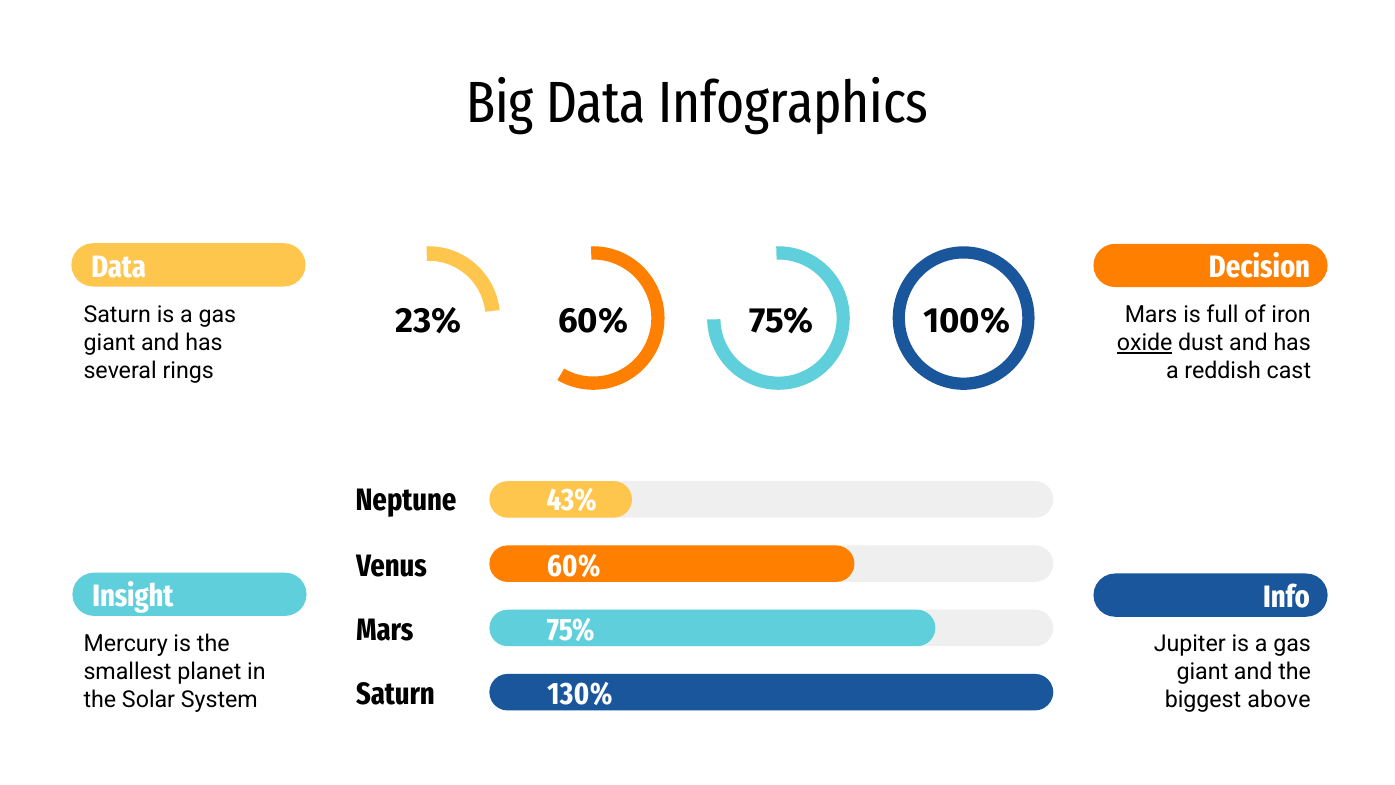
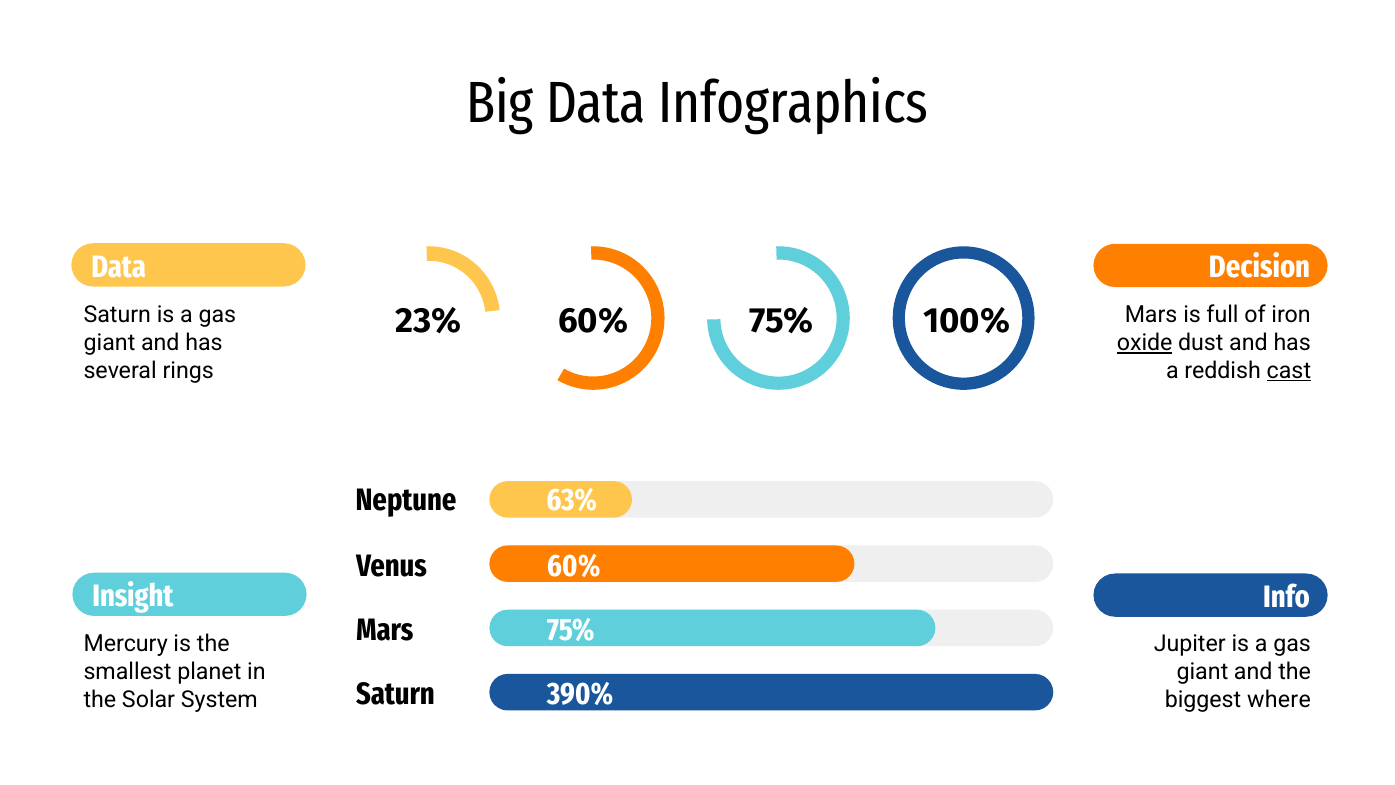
cast underline: none -> present (1289, 371)
43%: 43% -> 63% (572, 500)
130%: 130% -> 390% (580, 694)
above: above -> where (1279, 700)
